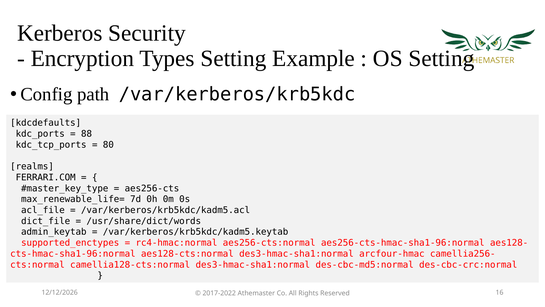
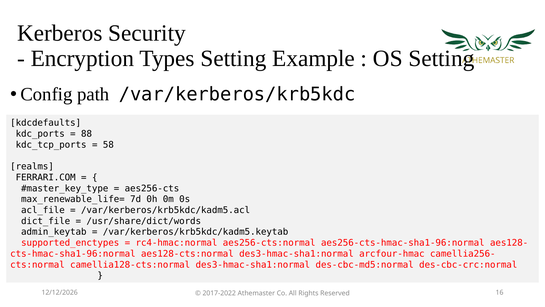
80: 80 -> 58 (108, 145)
